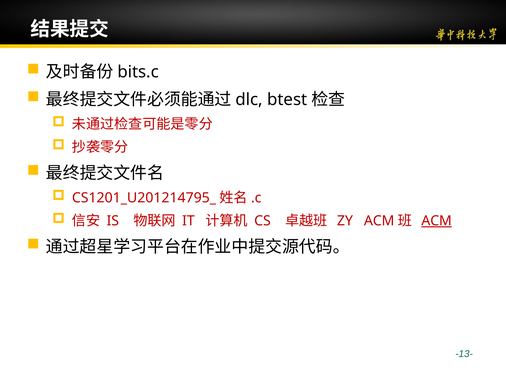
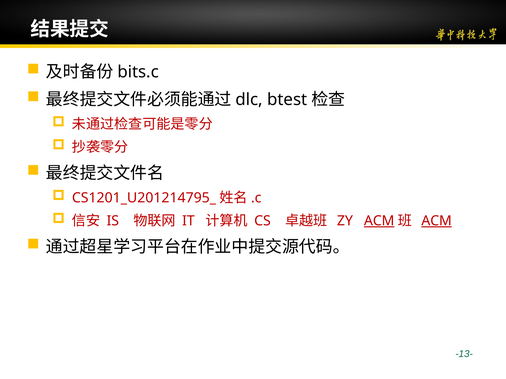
ACM underline: none -> present (379, 221)
